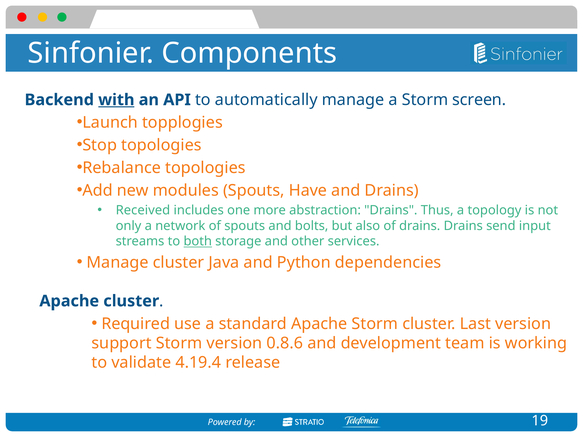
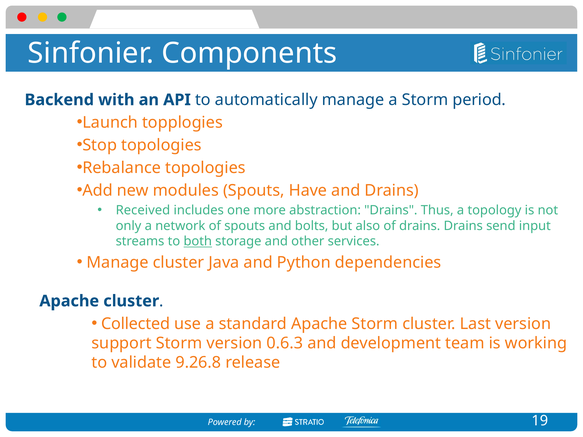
with underline: present -> none (116, 100)
screen: screen -> period (479, 100)
Required: Required -> Collected (136, 324)
0.8.6: 0.8.6 -> 0.6.3 (285, 343)
4.19.4: 4.19.4 -> 9.26.8 (198, 363)
